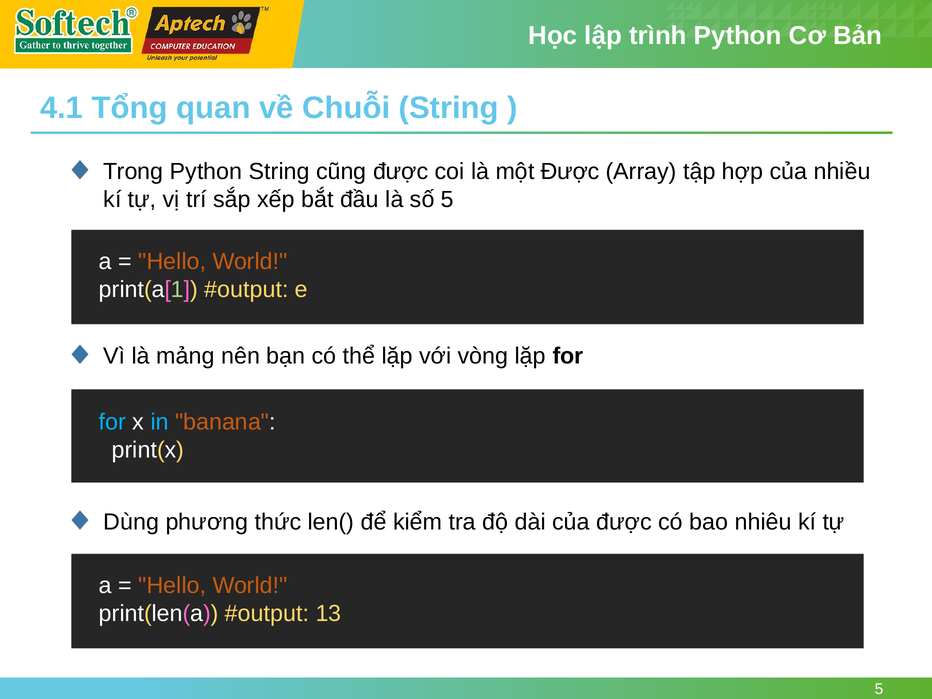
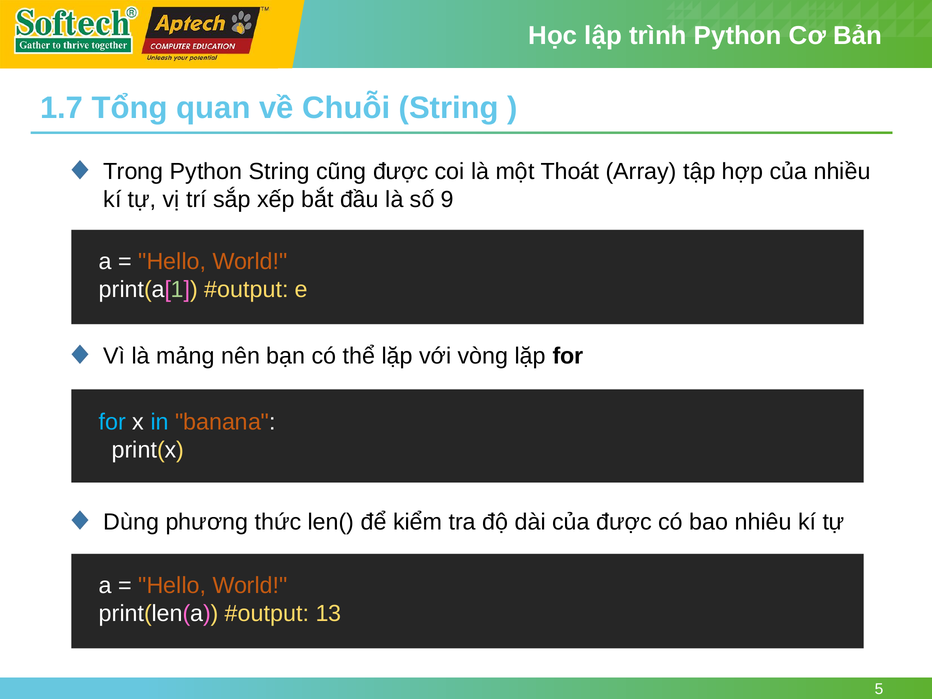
4.1: 4.1 -> 1.7 (62, 108)
một Được: Được -> Thoát (570, 171)
số 5: 5 -> 9 (447, 199)
